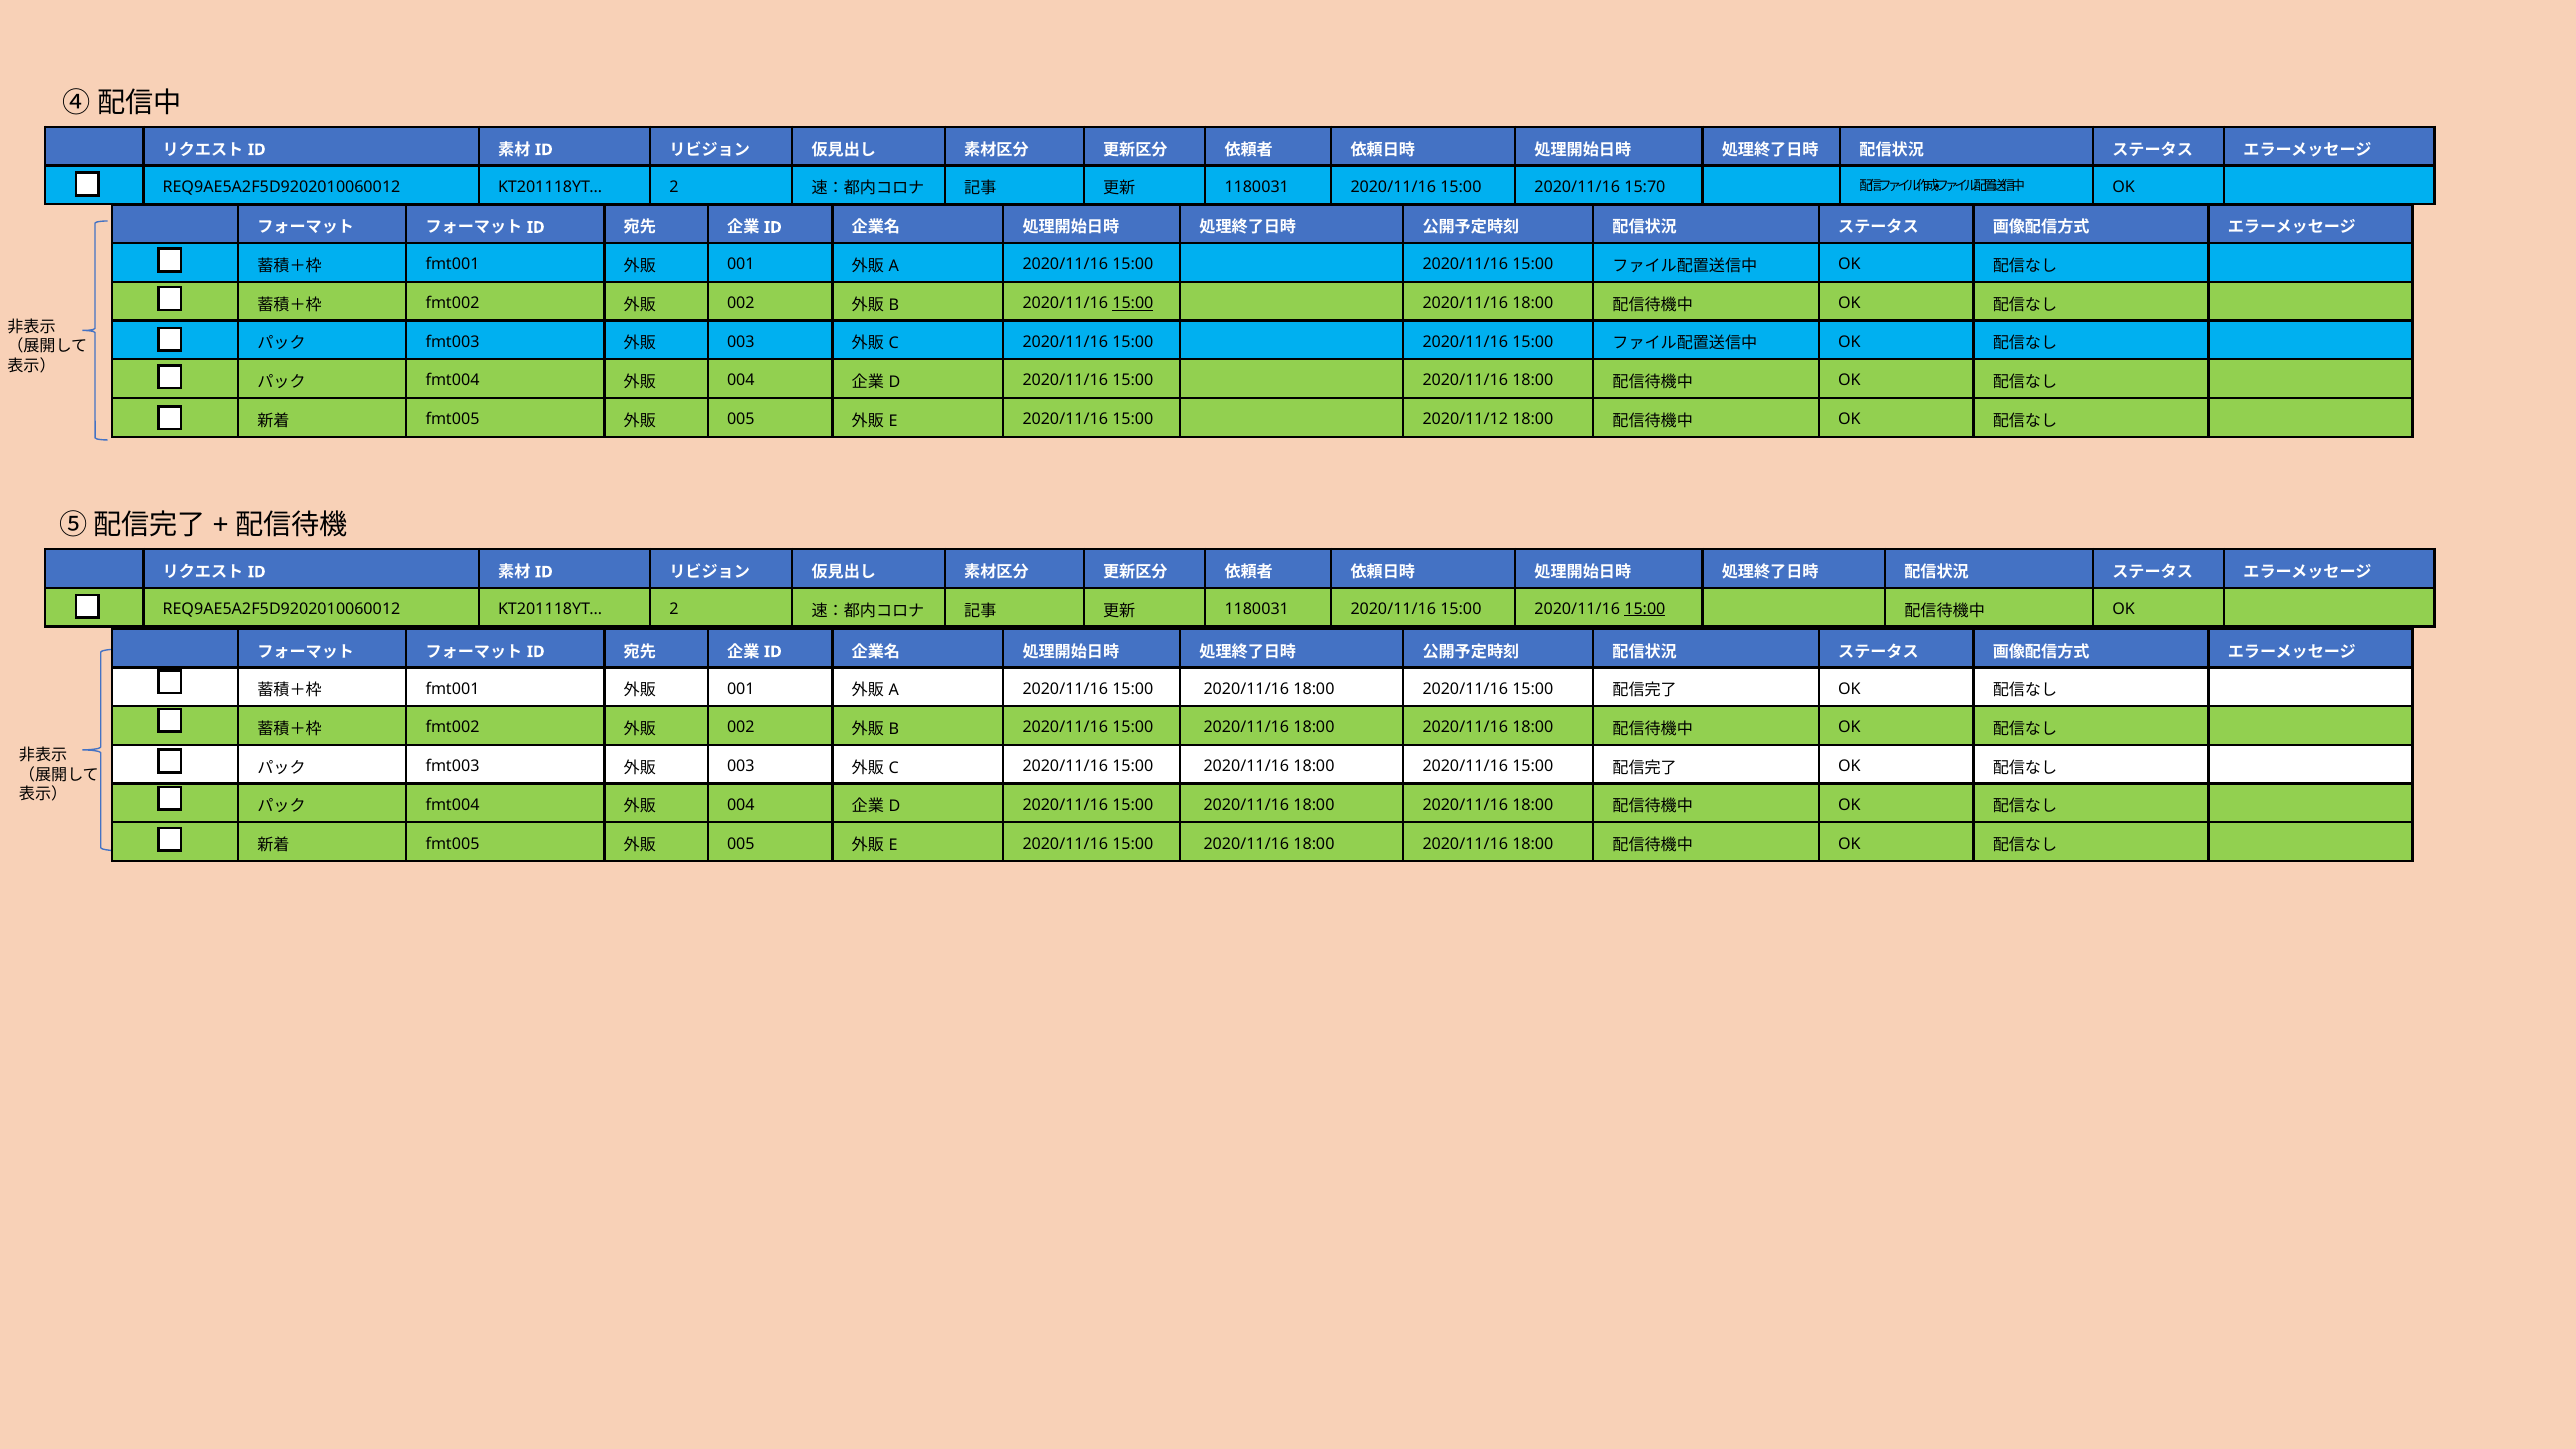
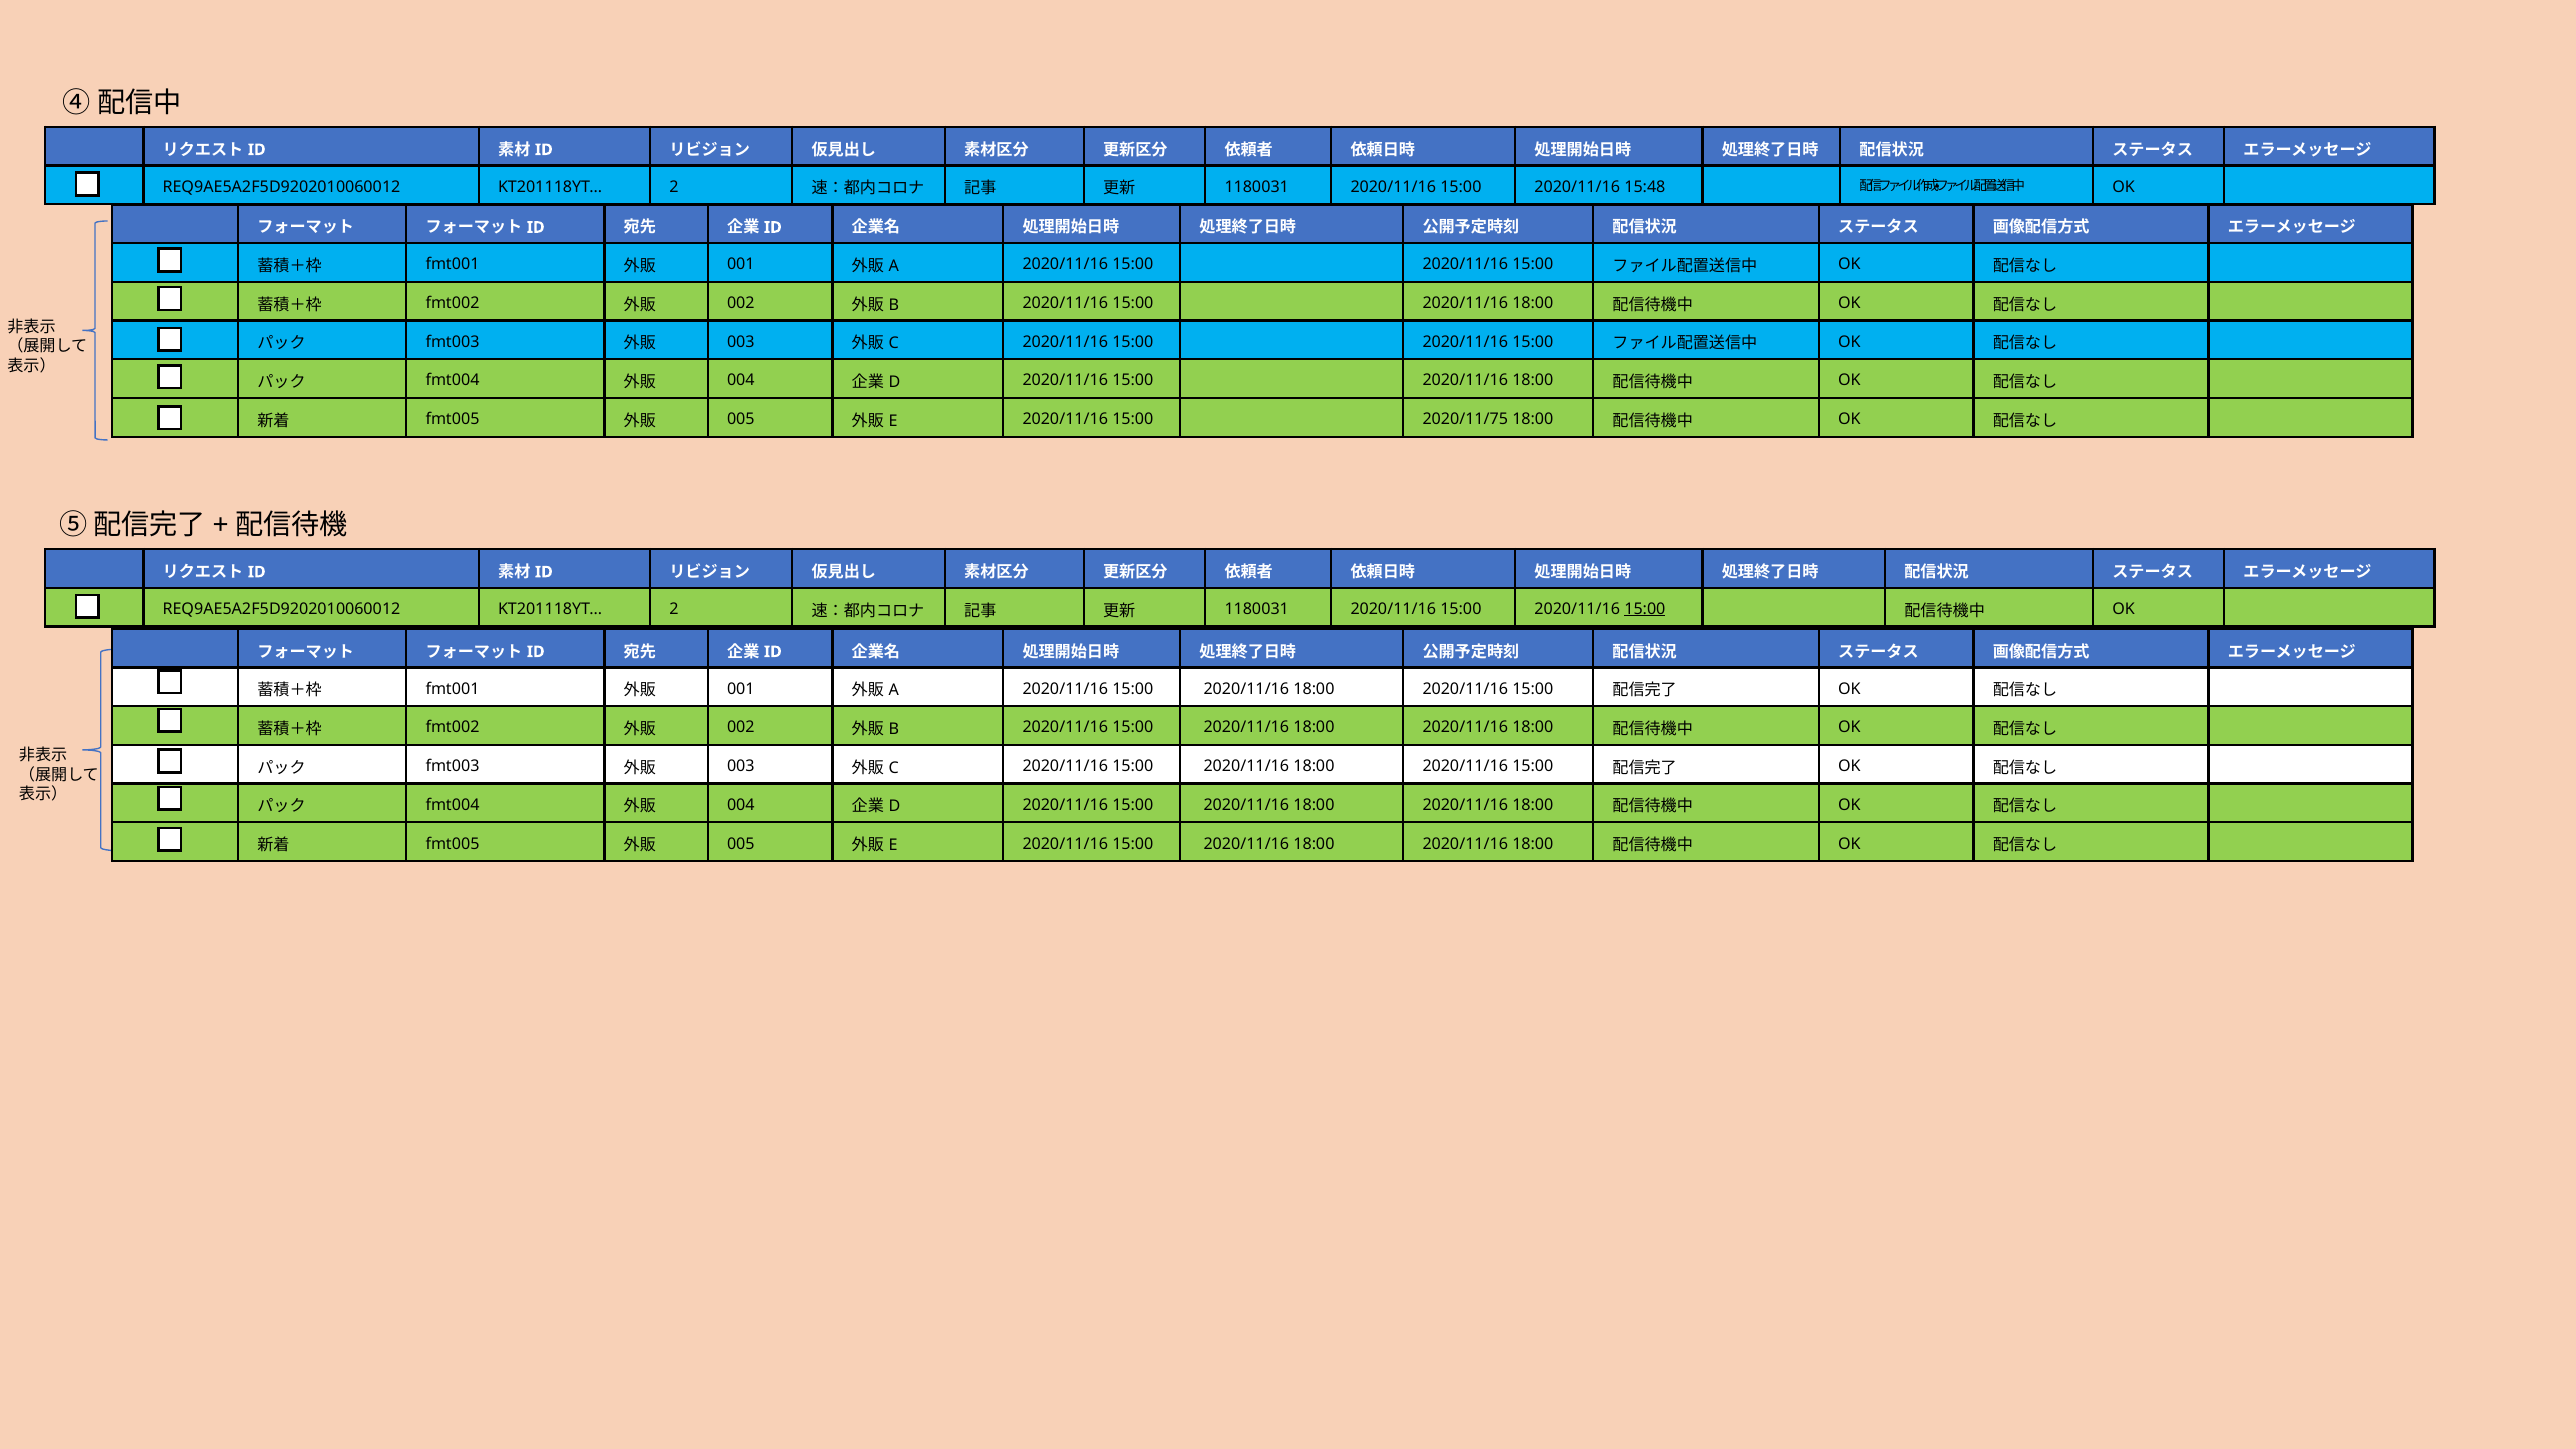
15:70: 15:70 -> 15:48 (1645, 187)
15:00 underline: present -> none (1133, 303)
2020/11/12: 2020/11/12 -> 2020/11/75 (1465, 419)
